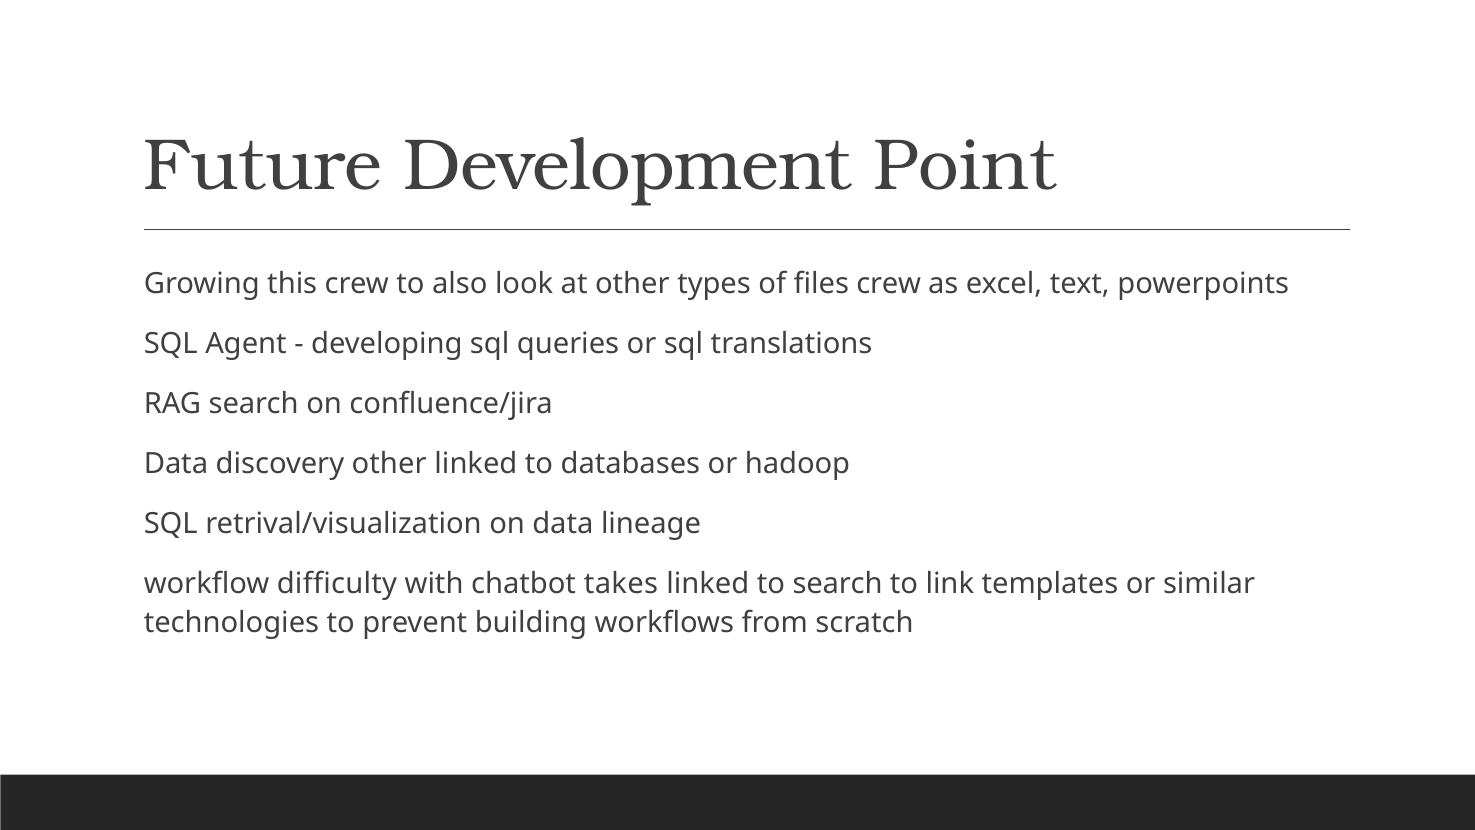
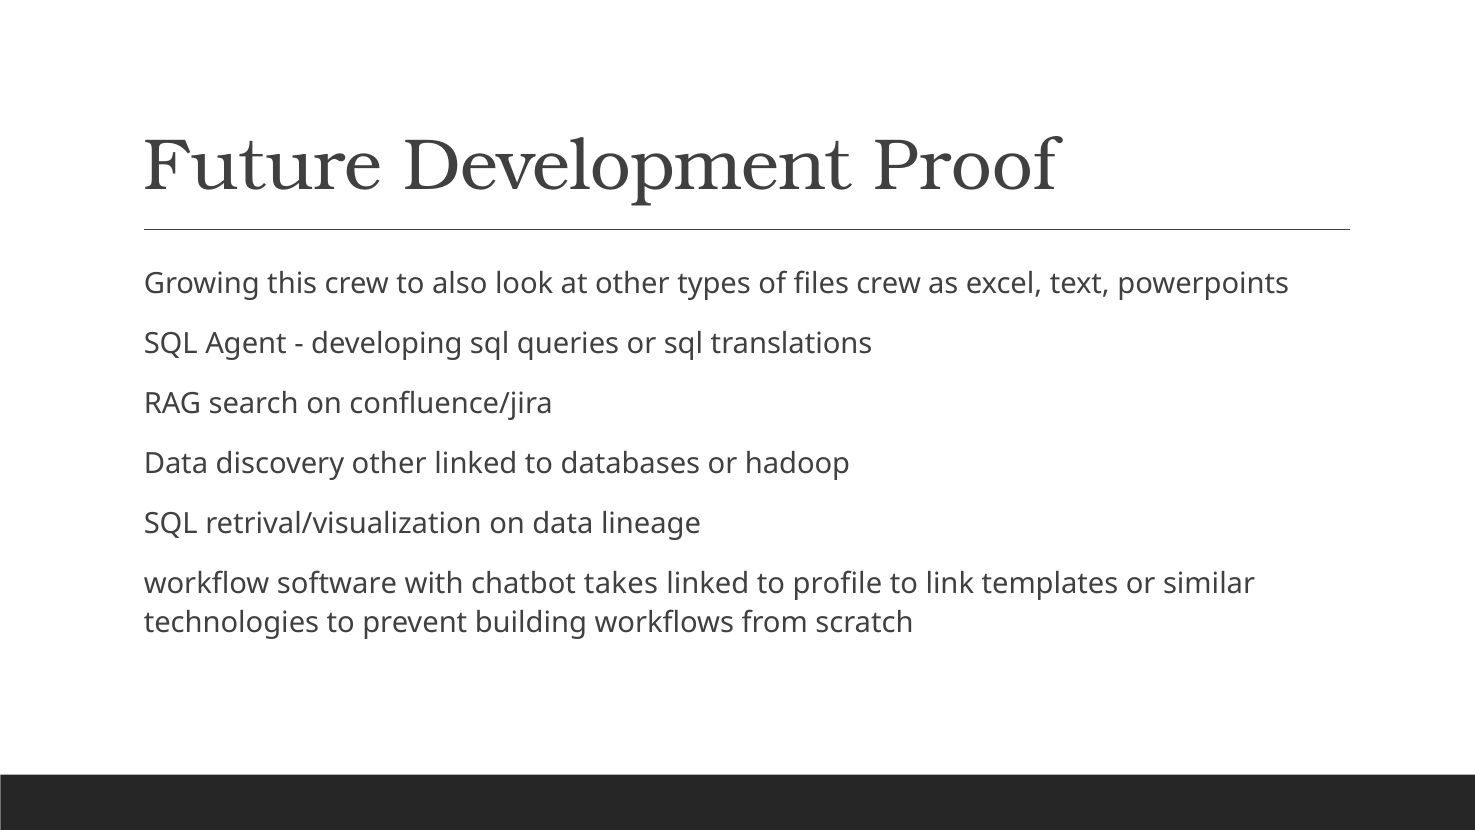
Point: Point -> Proof (965, 165)
difficulty: difficulty -> software (337, 584)
to search: search -> profile (837, 584)
